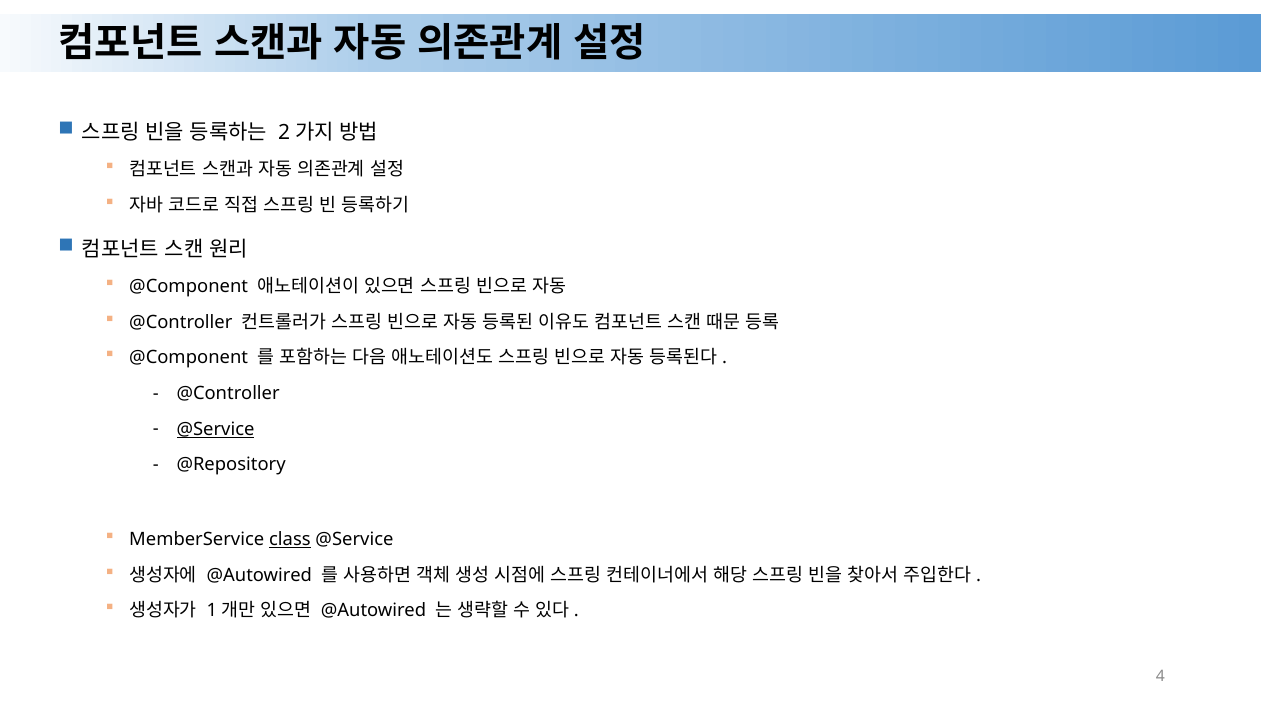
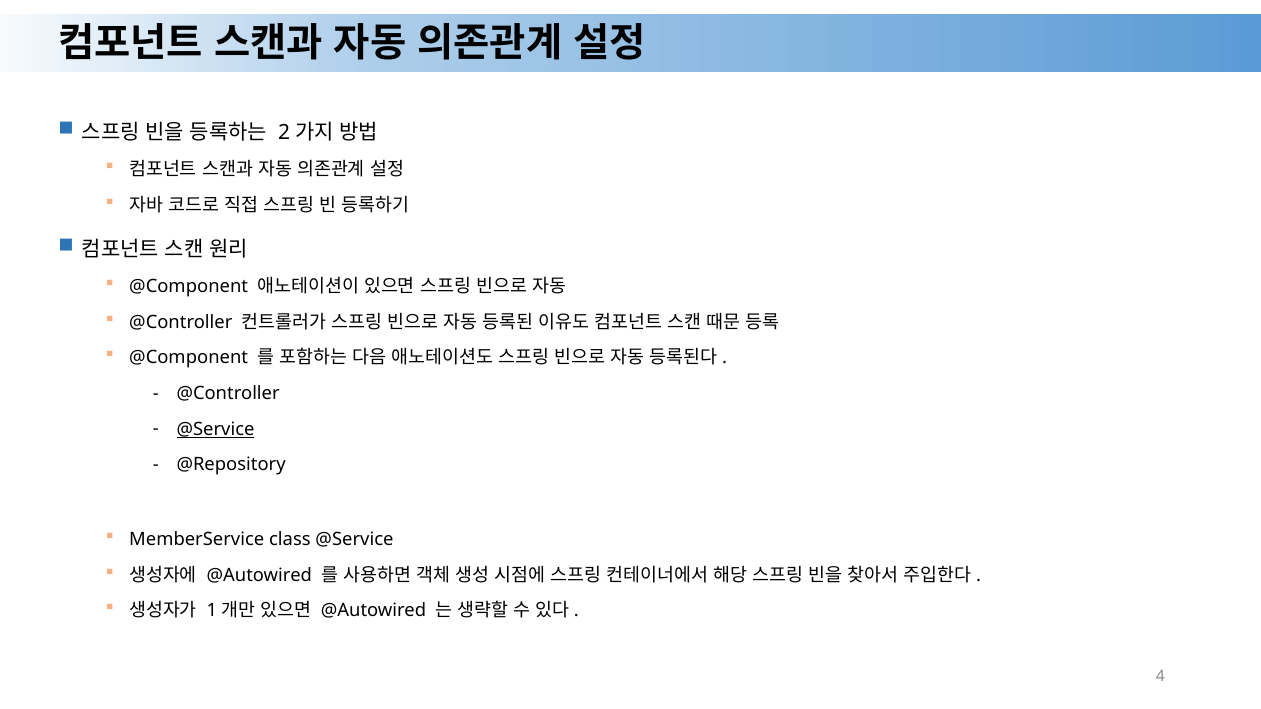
class underline: present -> none (290, 540)
